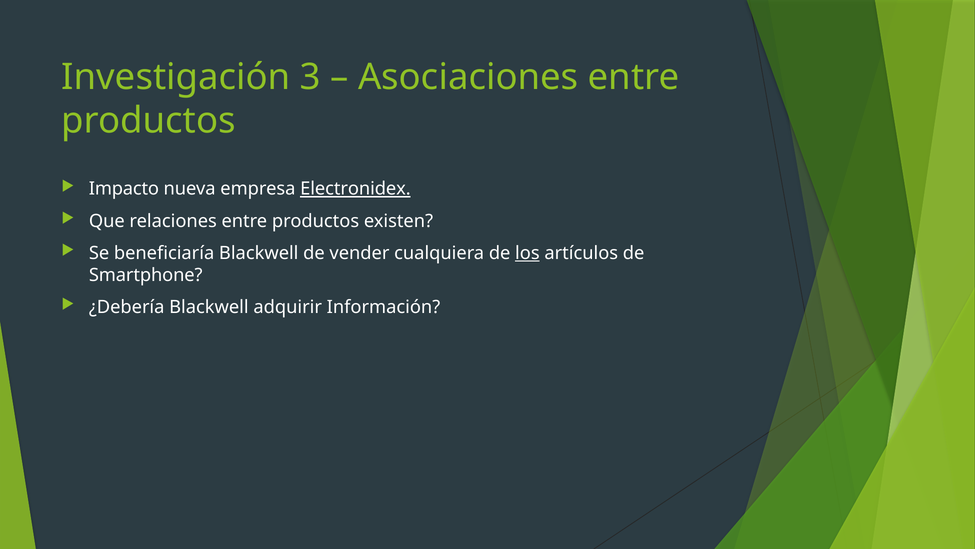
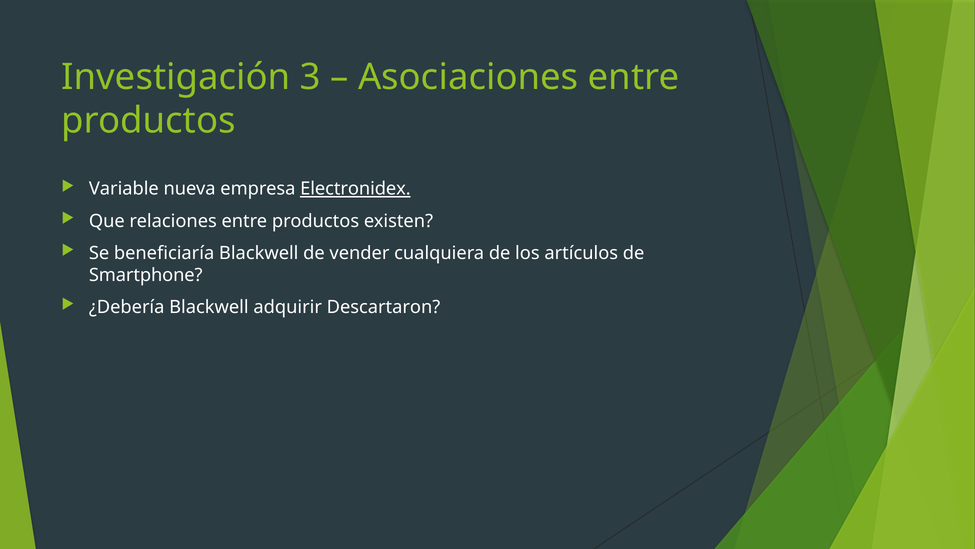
Impacto: Impacto -> Variable (124, 189)
los underline: present -> none (527, 253)
Información: Información -> Descartaron (383, 307)
